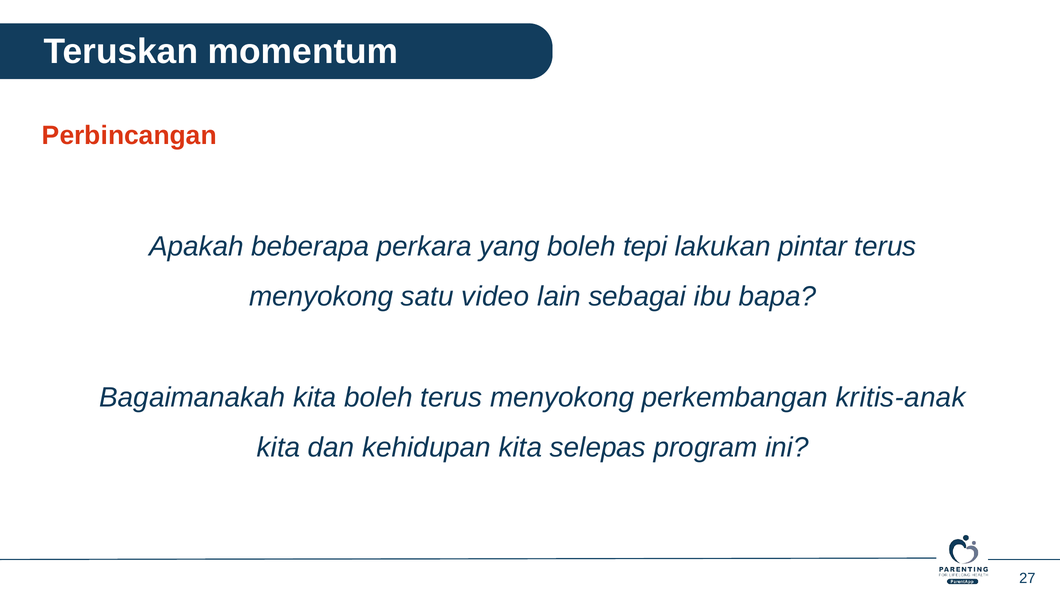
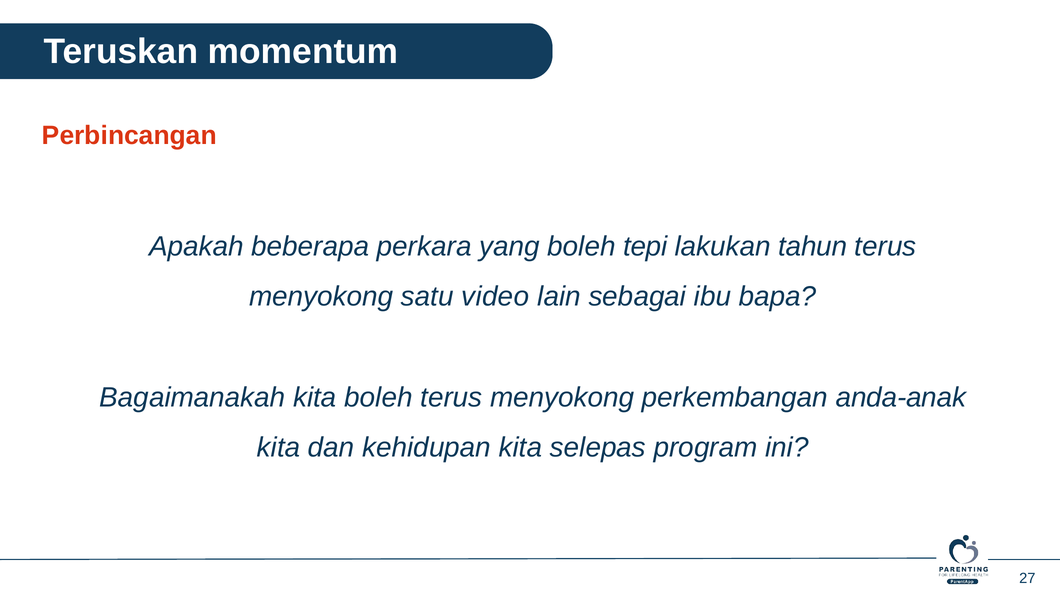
pintar: pintar -> tahun (813, 247)
kritis-anak: kritis-anak -> anda-anak (901, 397)
